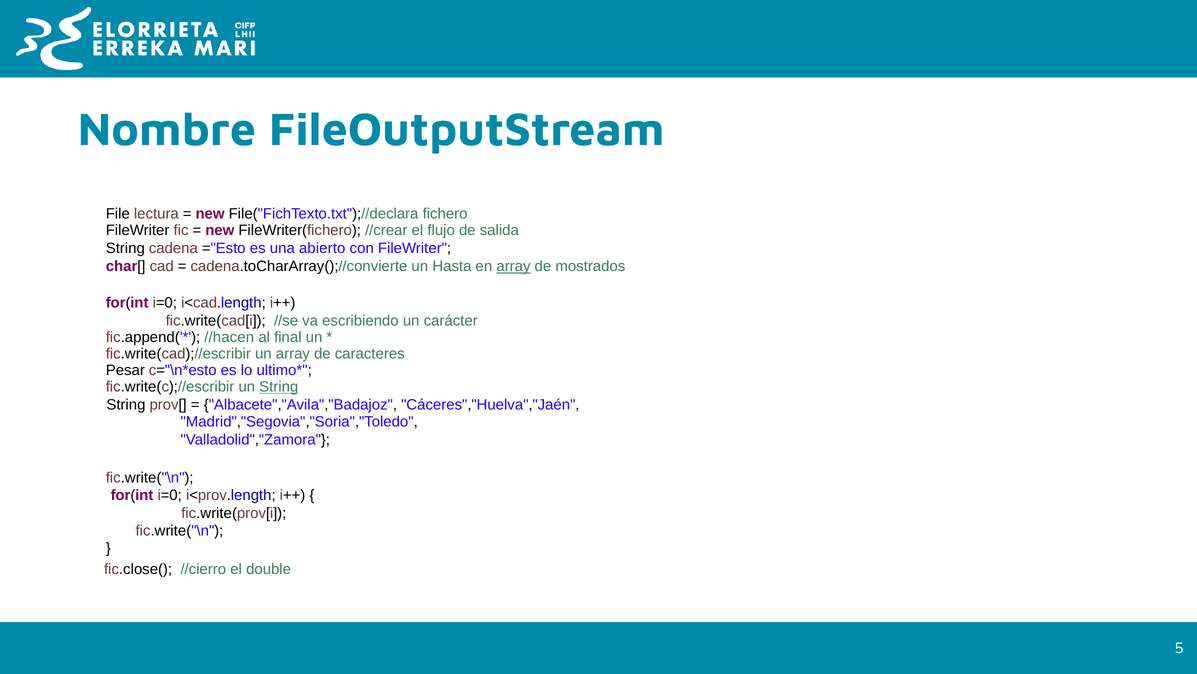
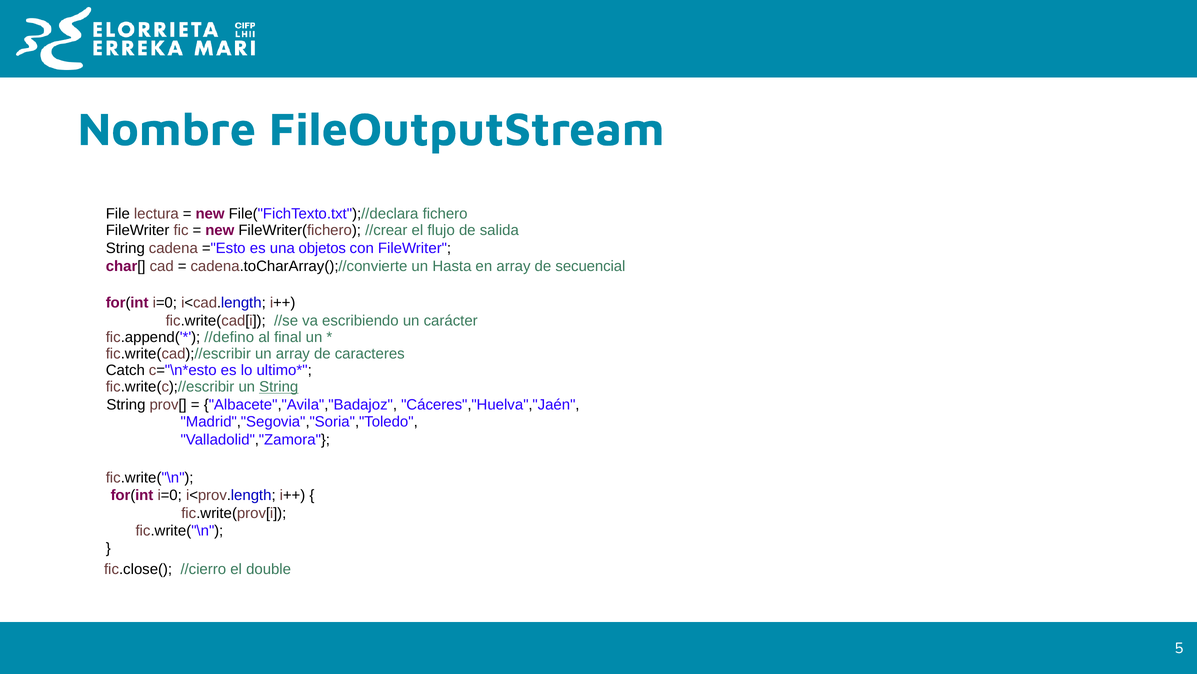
abierto: abierto -> objetos (322, 248)
array underline: present -> none (513, 266)
mostrados: mostrados -> secuencial (590, 266)
//hacen: //hacen -> //defino (229, 337)
Pesar: Pesar -> Catch (125, 370)
